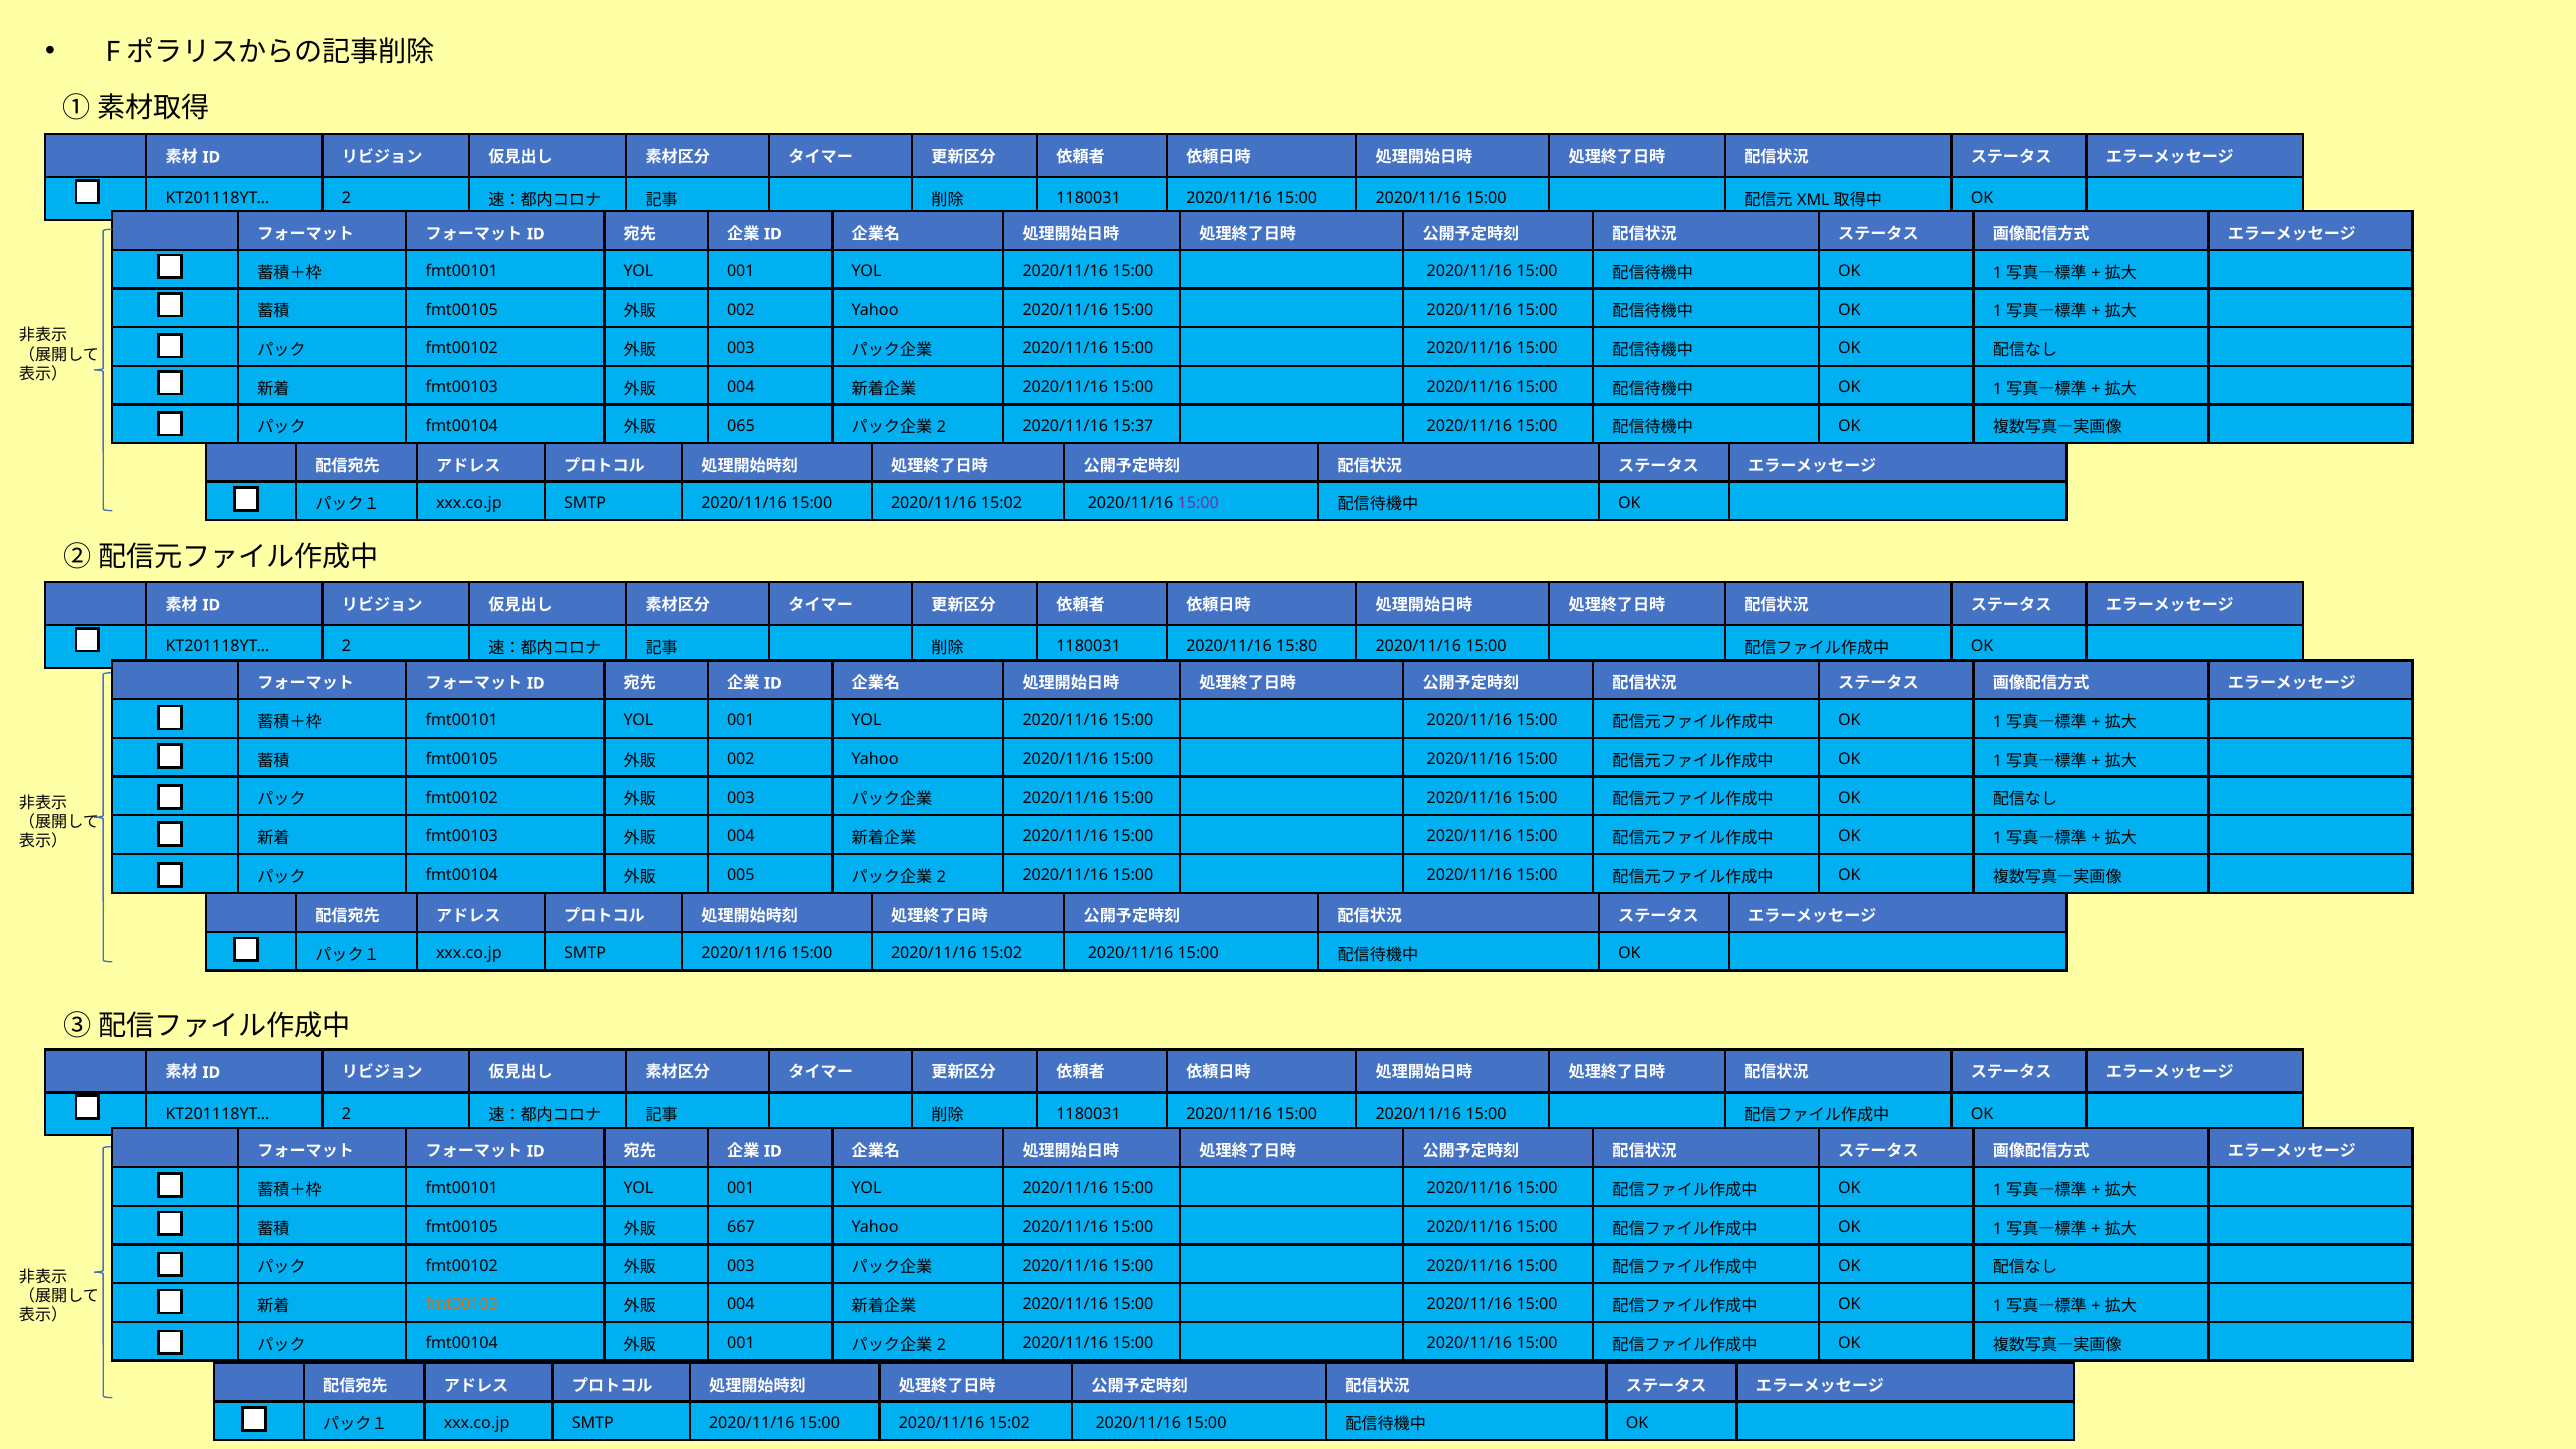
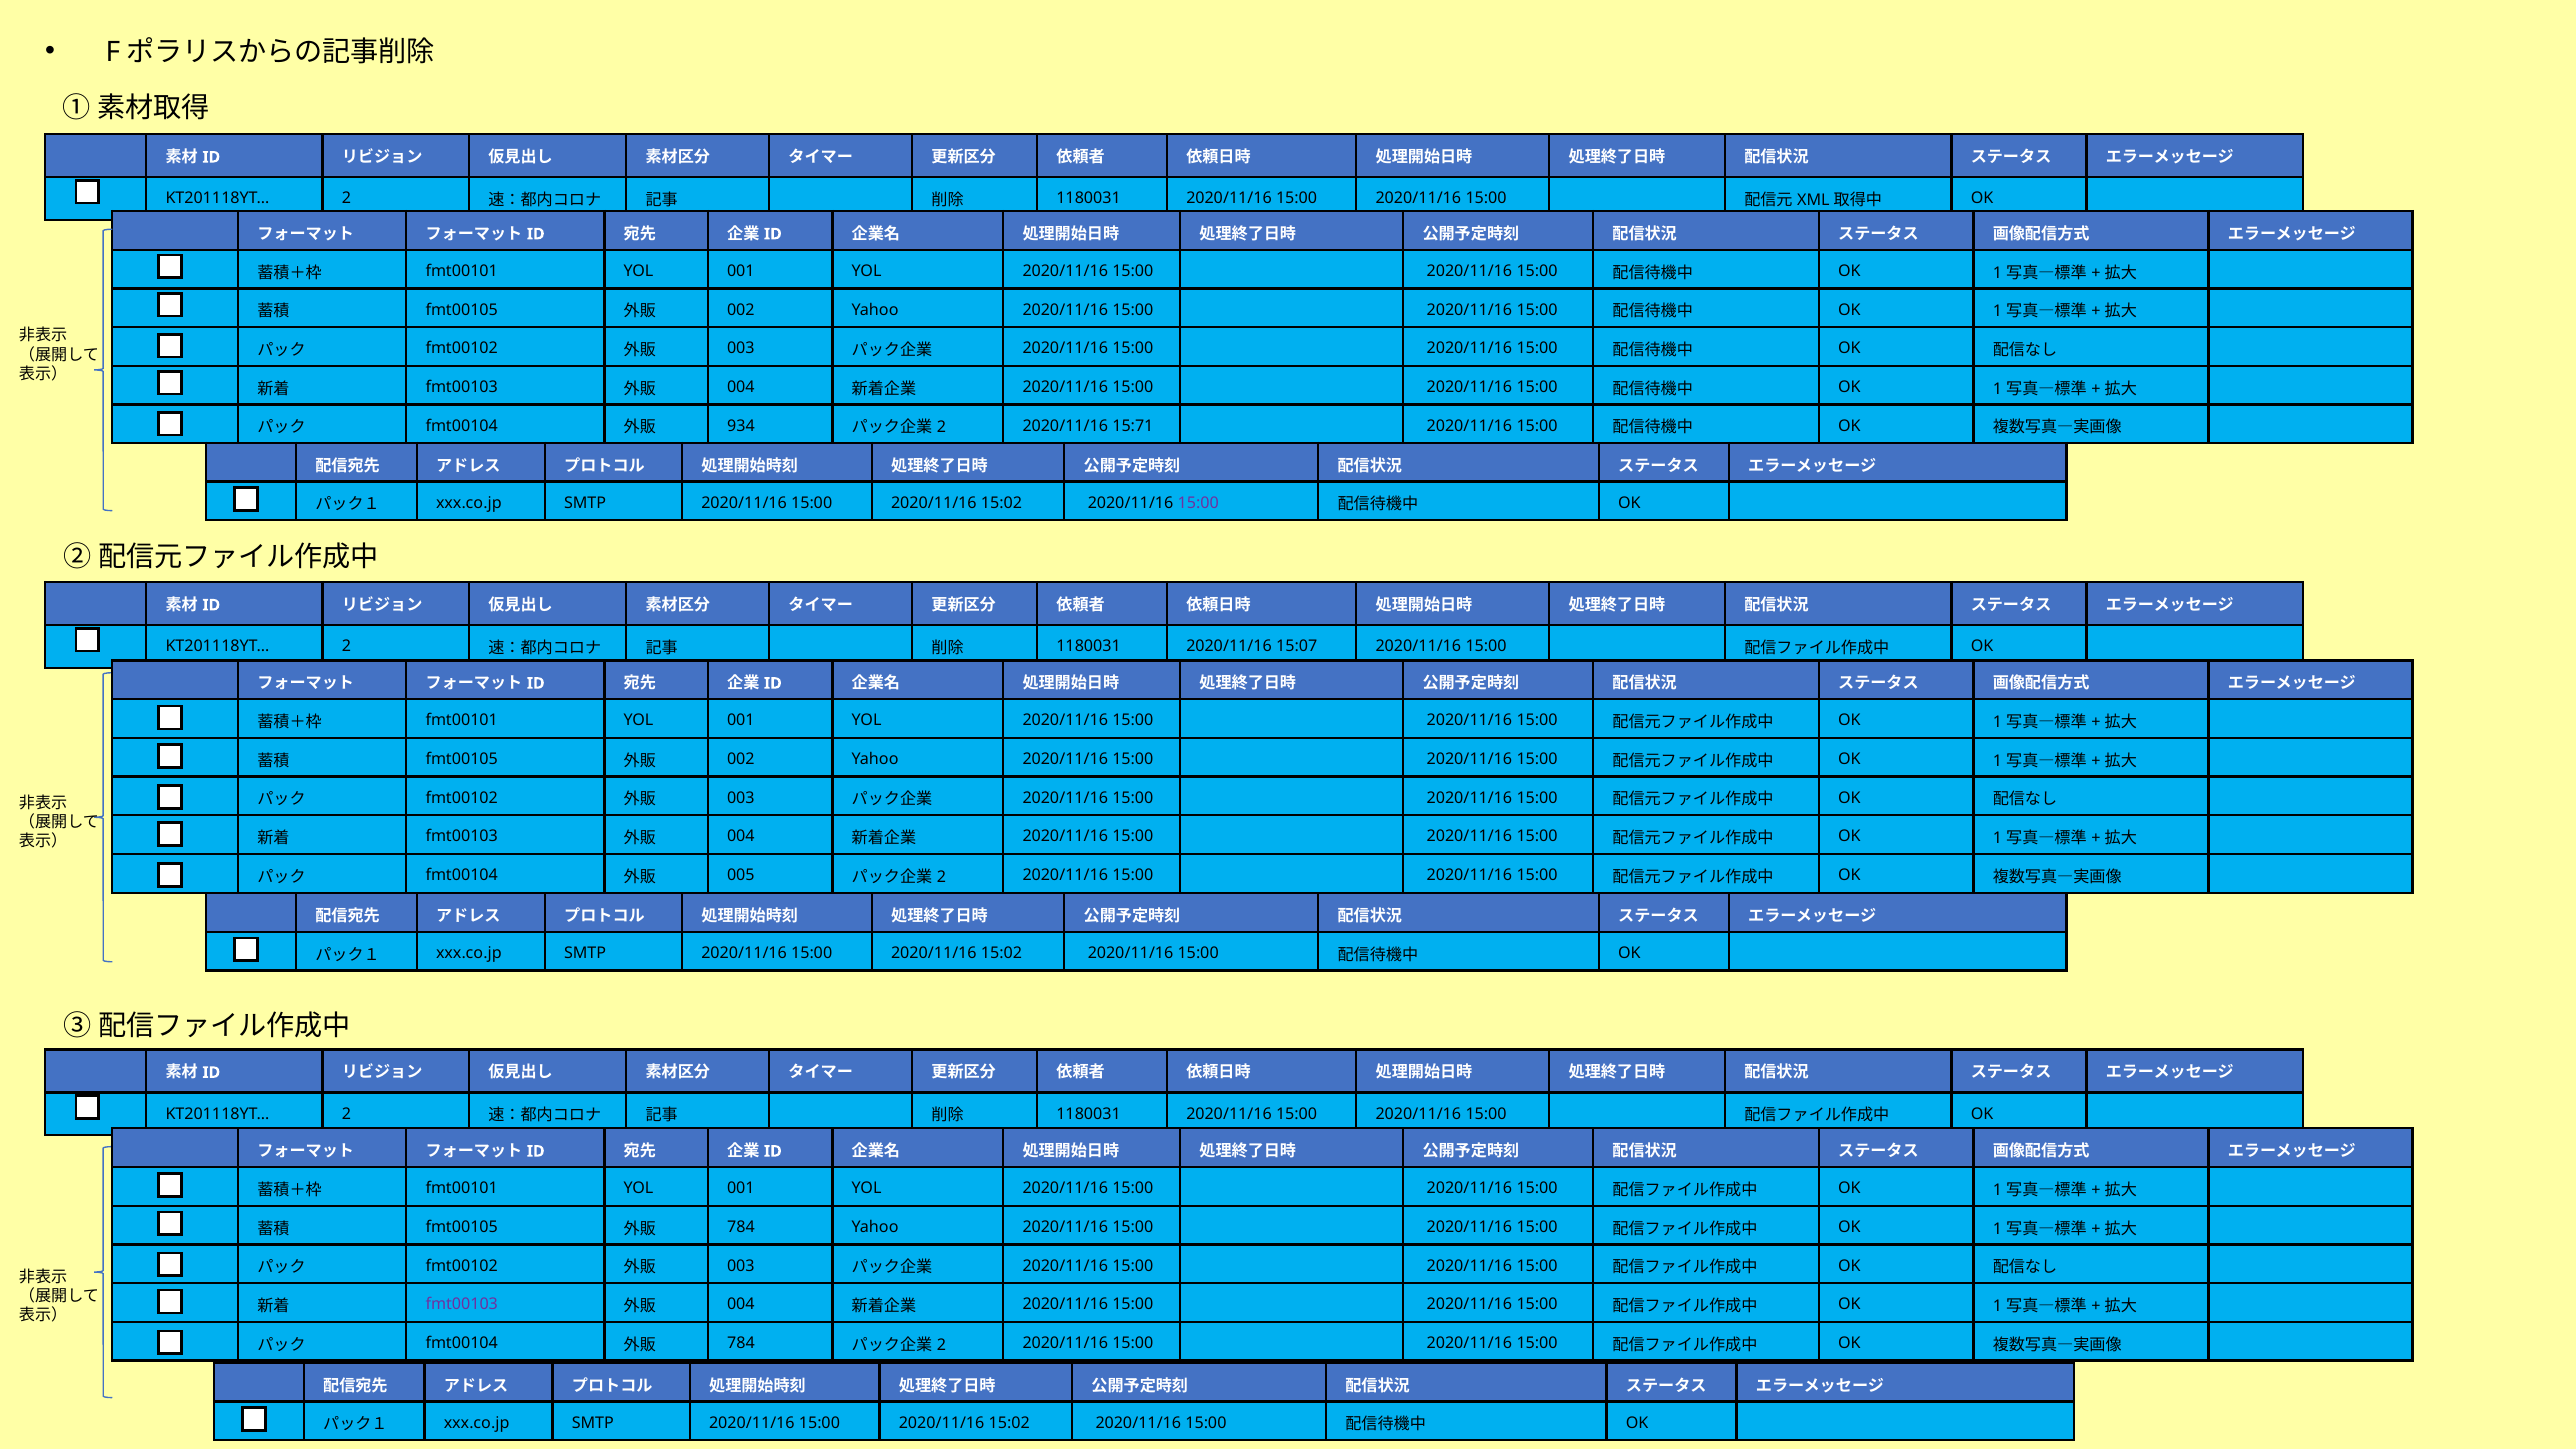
065: 065 -> 934 (741, 426)
15:37: 15:37 -> 15:71 (1133, 426)
15:80: 15:80 -> 15:07 (1297, 646)
667: 667 -> 784 (741, 1227)
fmt00103 colour: orange -> purple (462, 1305)
001: 001 -> 784 (741, 1343)
